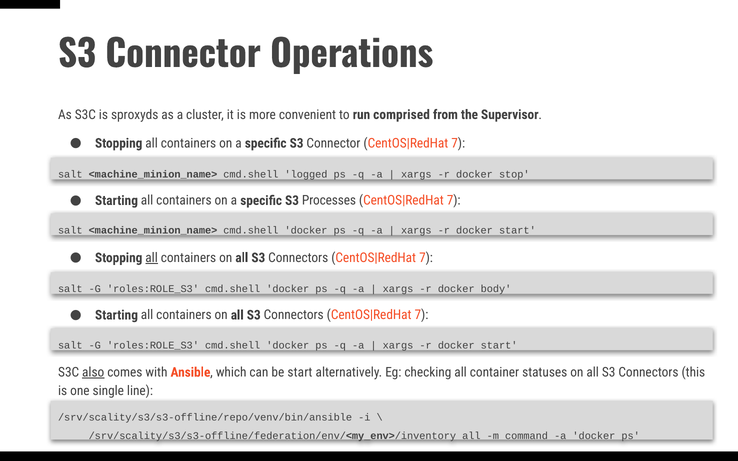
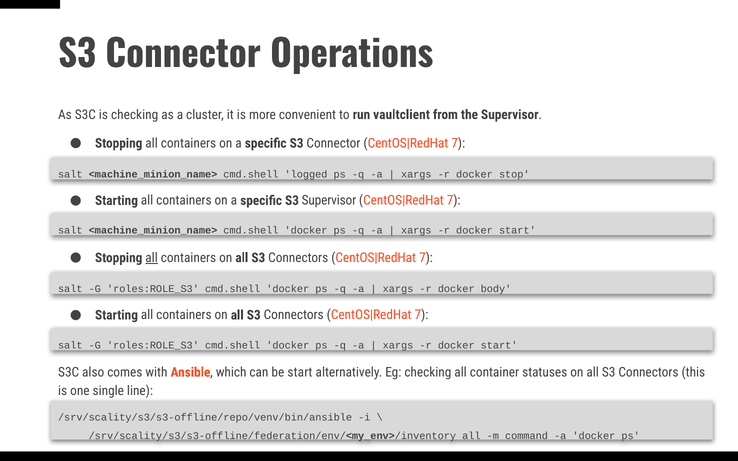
is sproxyds: sproxyds -> checking (135, 115)
comprised: comprised -> vaultclient (402, 115)
S3 Processes: Processes -> Supervisor (329, 201)
also underline: present -> none (93, 373)
